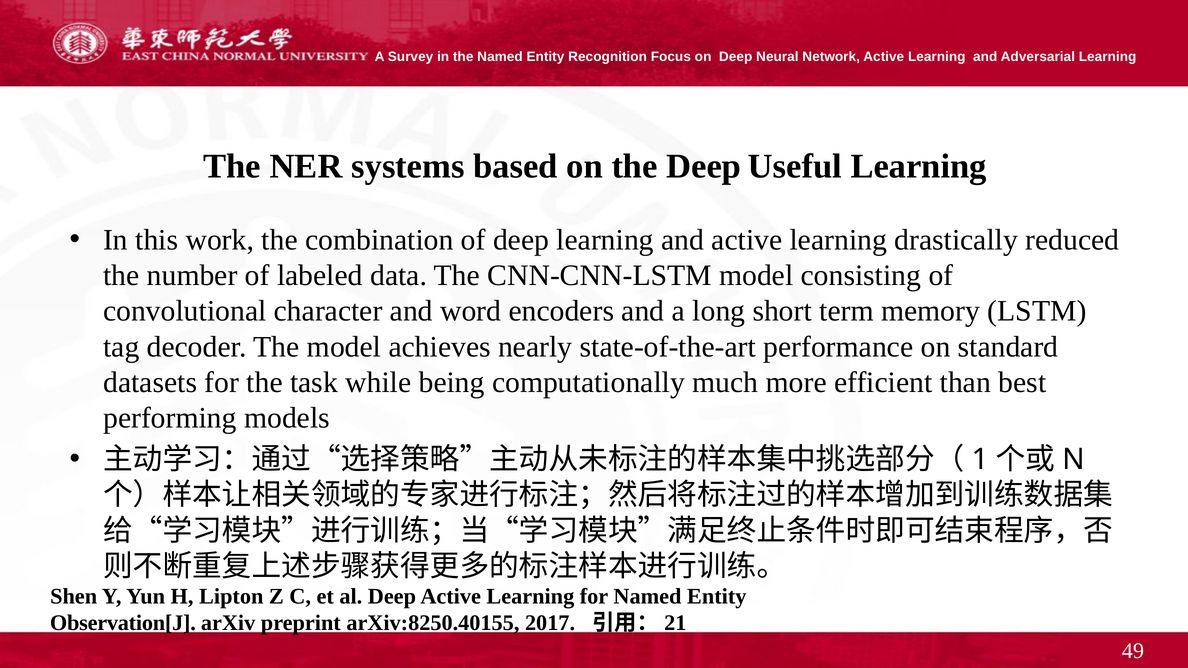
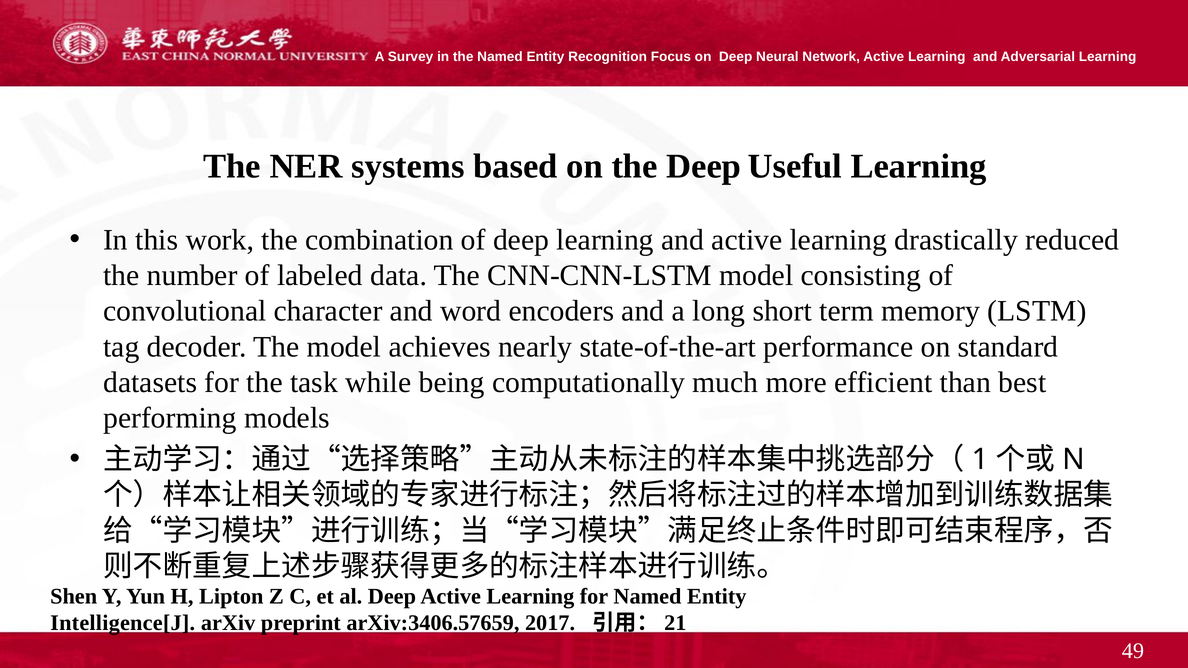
Observation[J: Observation[J -> Intelligence[J (123, 623)
arXiv:8250.40155: arXiv:8250.40155 -> arXiv:3406.57659 (433, 623)
